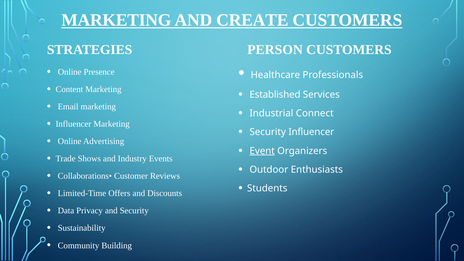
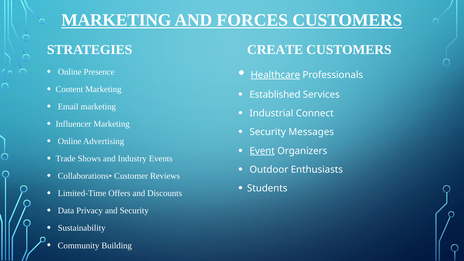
CREATE: CREATE -> FORCES (252, 20)
PERSON: PERSON -> CREATE (275, 50)
Healthcare underline: none -> present (275, 75)
Security Influencer: Influencer -> Messages (311, 132)
